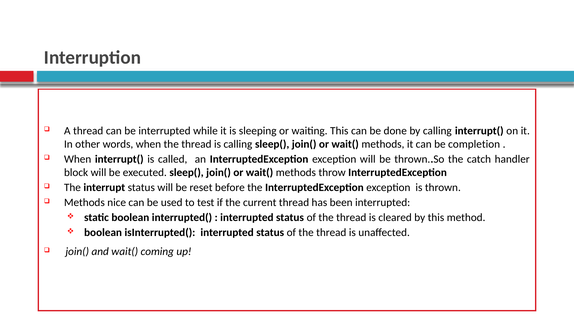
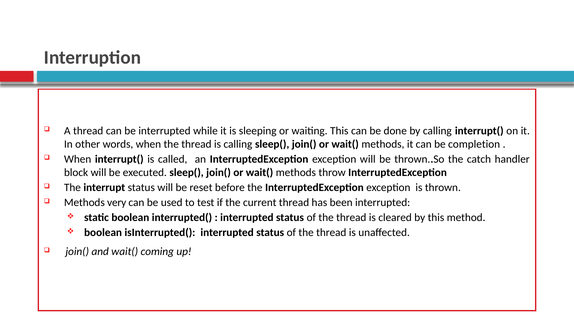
nice: nice -> very (117, 203)
